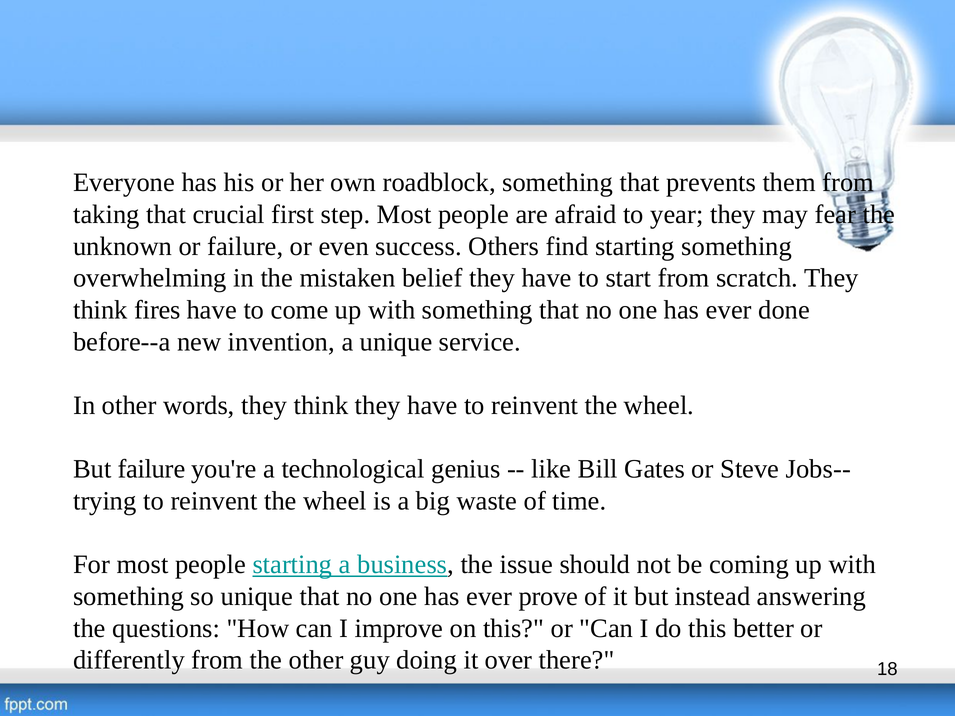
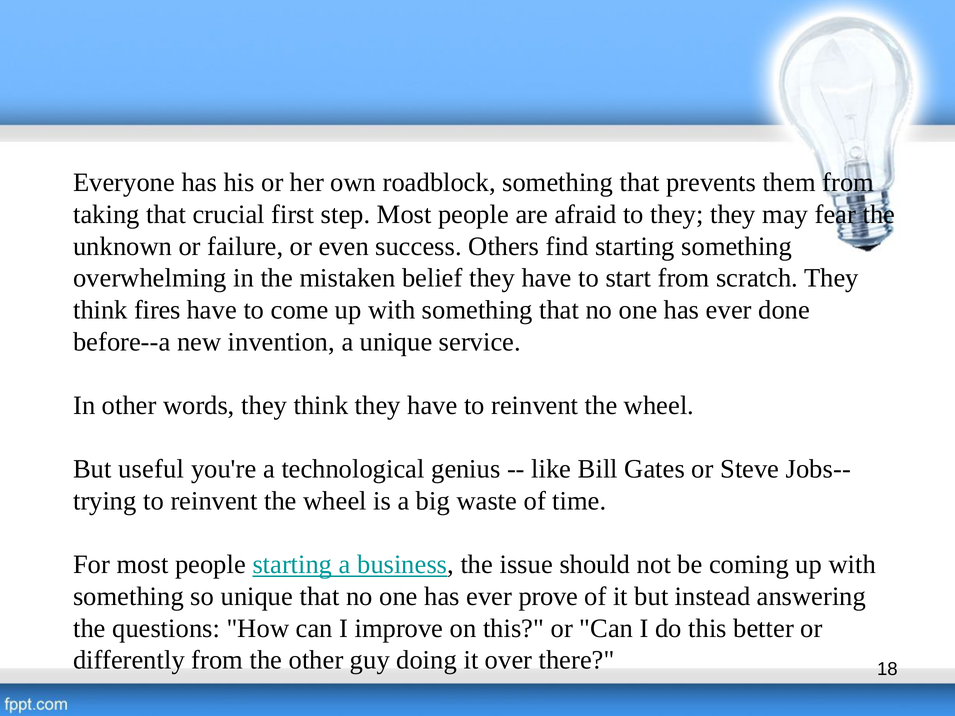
to year: year -> they (677, 214)
But failure: failure -> useful (151, 469)
